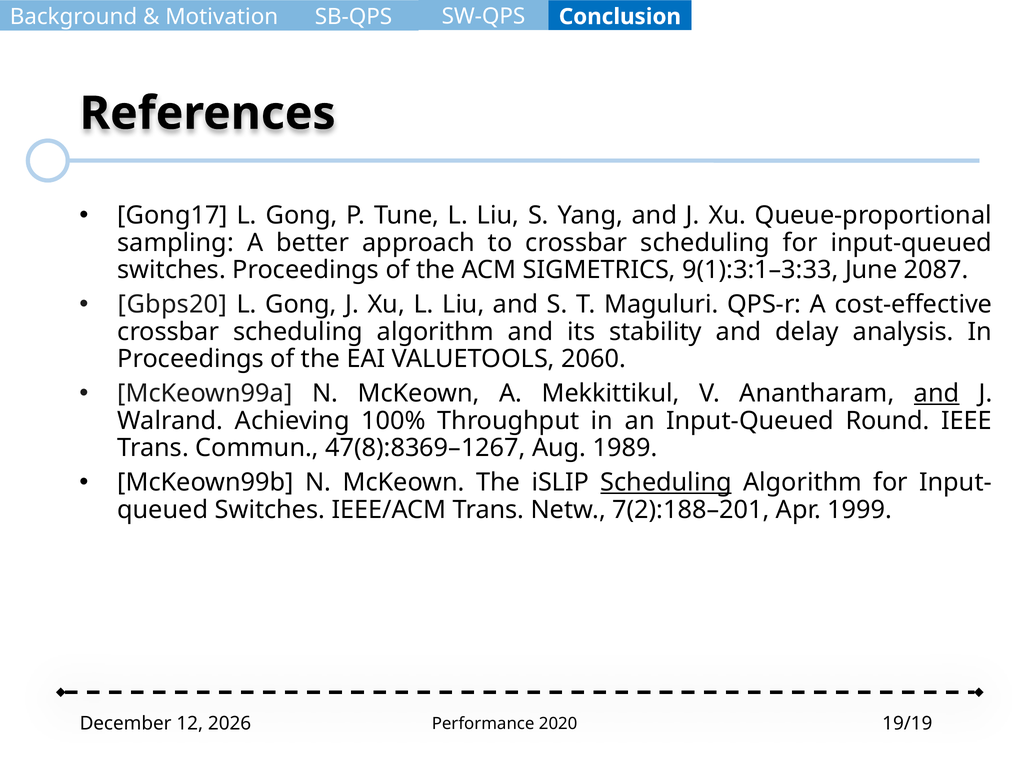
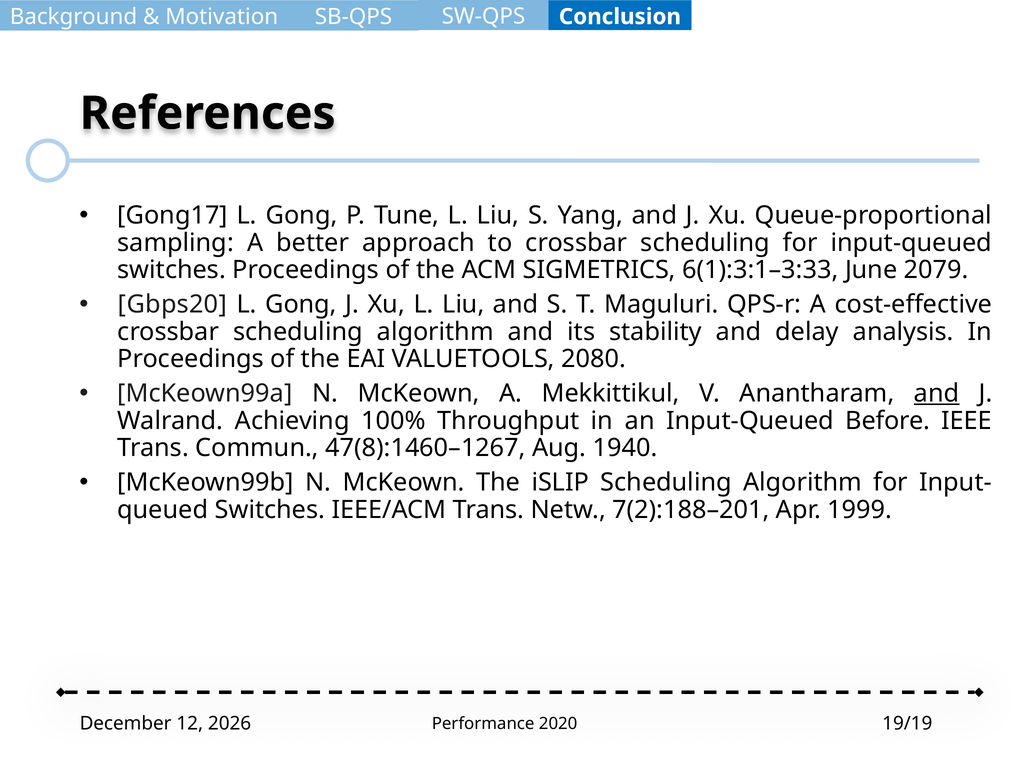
9(1):3:1–3:33: 9(1):3:1–3:33 -> 6(1):3:1–3:33 (760, 270)
2087: 2087 -> 2079 (936, 270)
2060: 2060 -> 2080 (594, 359)
Round: Round -> Before (888, 421)
47(8):8369–1267: 47(8):8369–1267 -> 47(8):1460–1267 (425, 448)
1989: 1989 -> 1940 (625, 448)
Scheduling underline: present -> none (666, 482)
